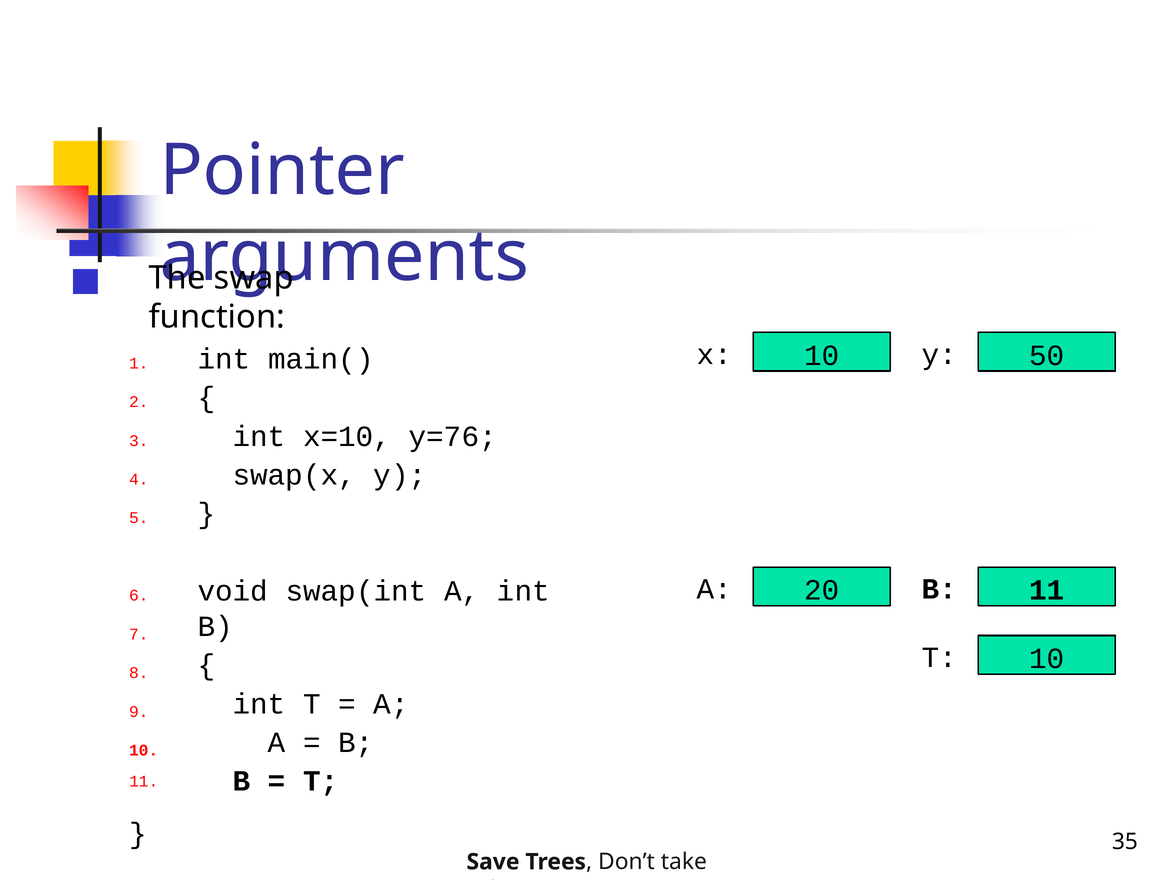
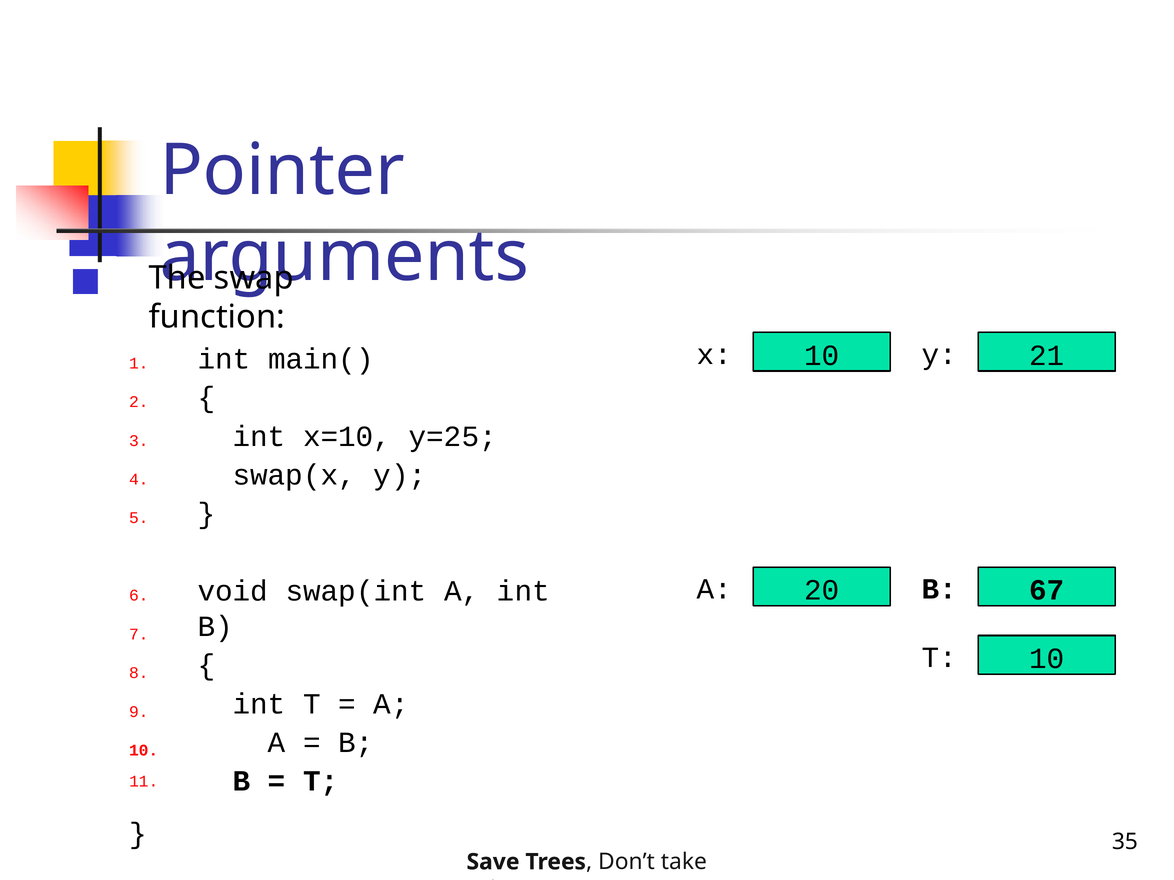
50: 50 -> 21 (1047, 356)
y=76: y=76 -> y=25 (453, 437)
A 11: 11 -> 67 (1047, 590)
